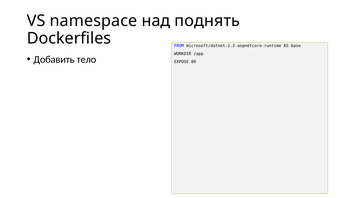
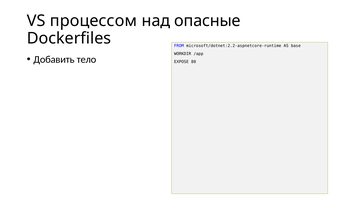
namespace: namespace -> процессом (93, 21)
поднять: поднять -> опасные (207, 21)
